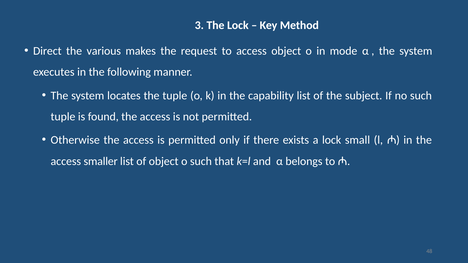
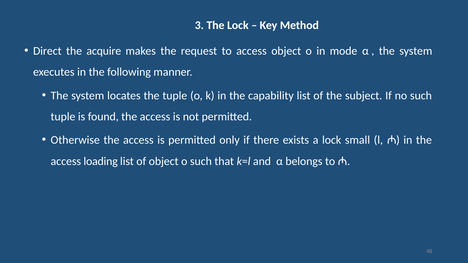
various: various -> acquire (104, 51)
smaller: smaller -> loading (101, 161)
